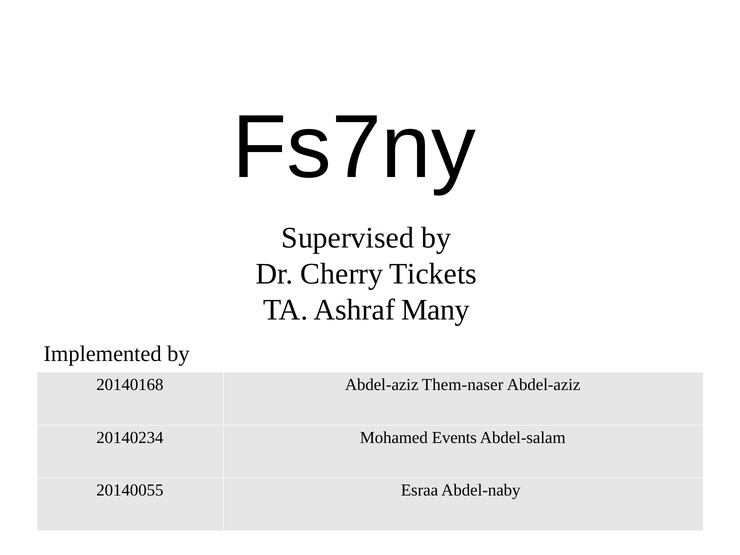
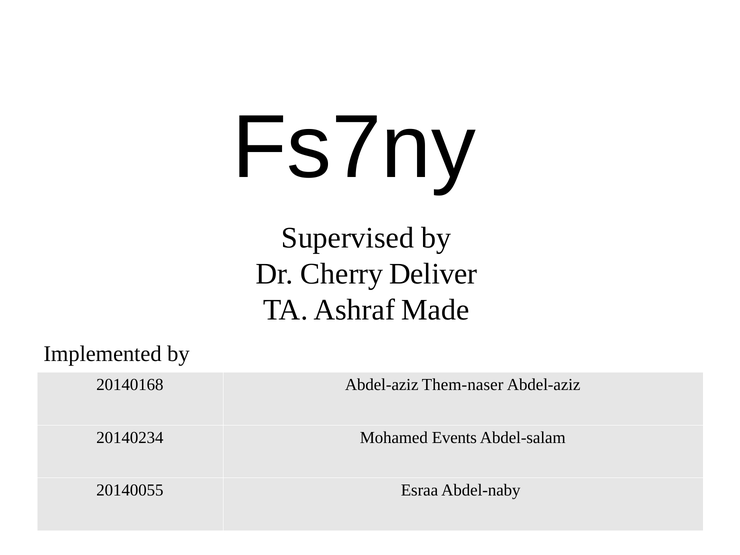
Tickets: Tickets -> Deliver (433, 274)
Many: Many -> Made (435, 310)
